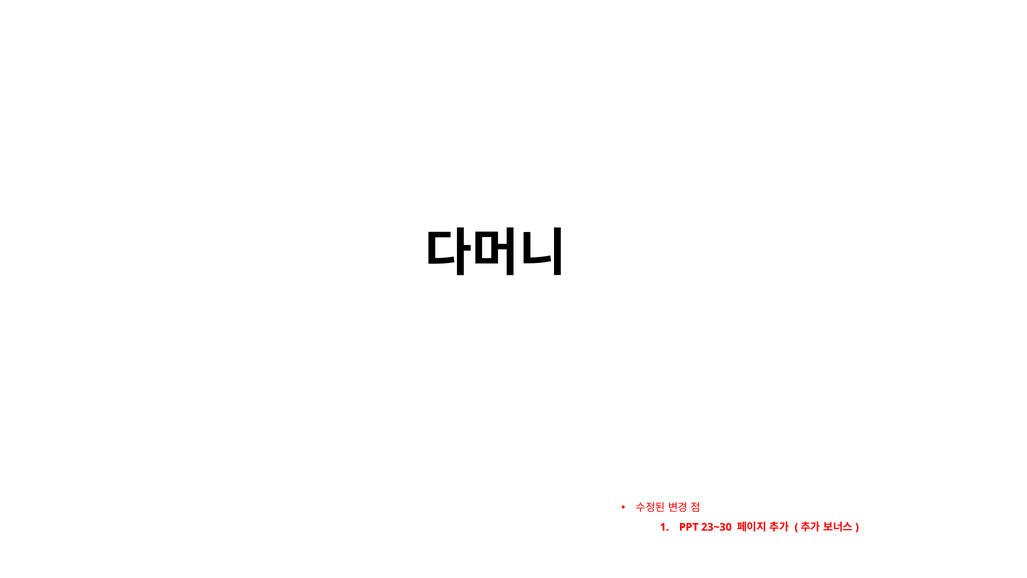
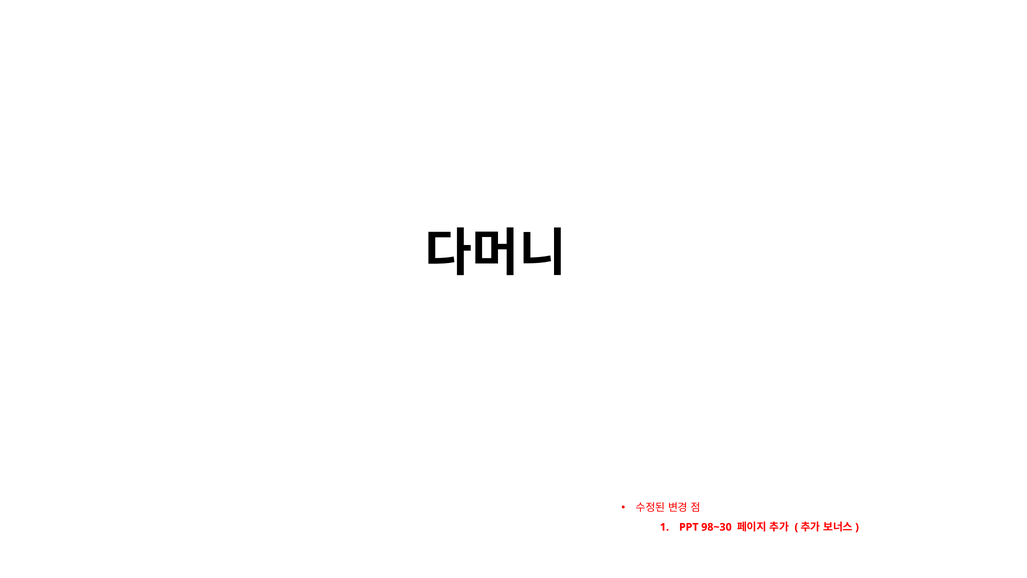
23~30: 23~30 -> 98~30 (716, 527)
